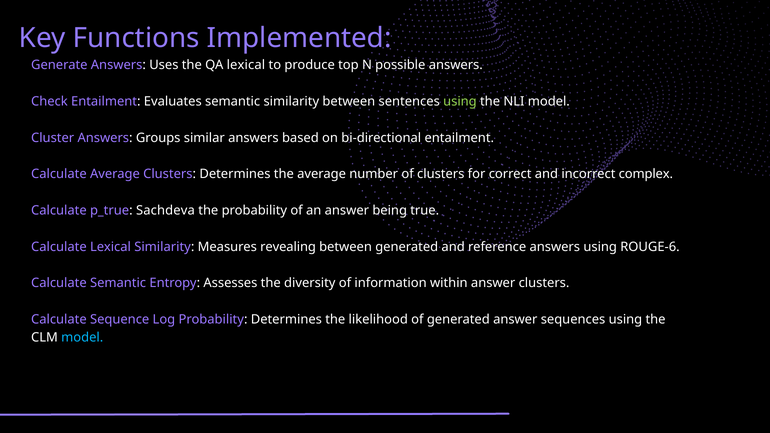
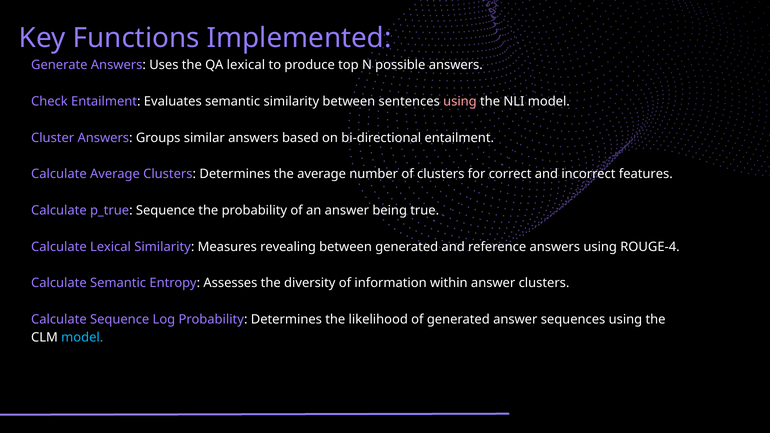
using colour: light green -> pink (460, 101)
complex: complex -> features (646, 174)
p_true Sachdeva: Sachdeva -> Sequence (166, 211)
ROUGE-6: ROUGE-6 -> ROUGE-4 (650, 247)
